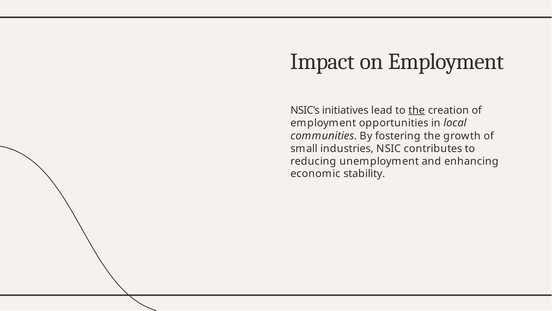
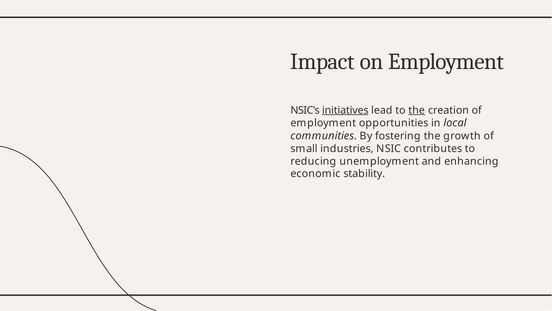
initiatives underline: none -> present (345, 110)
